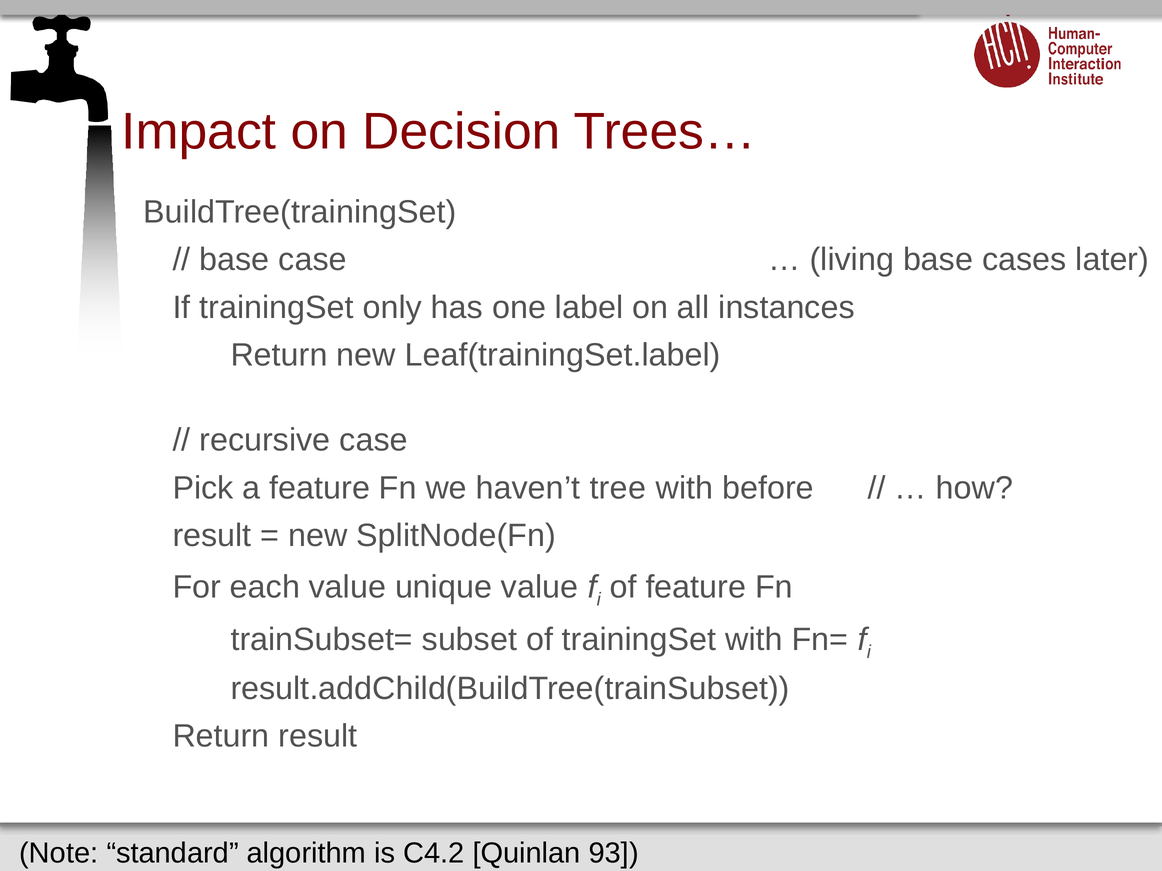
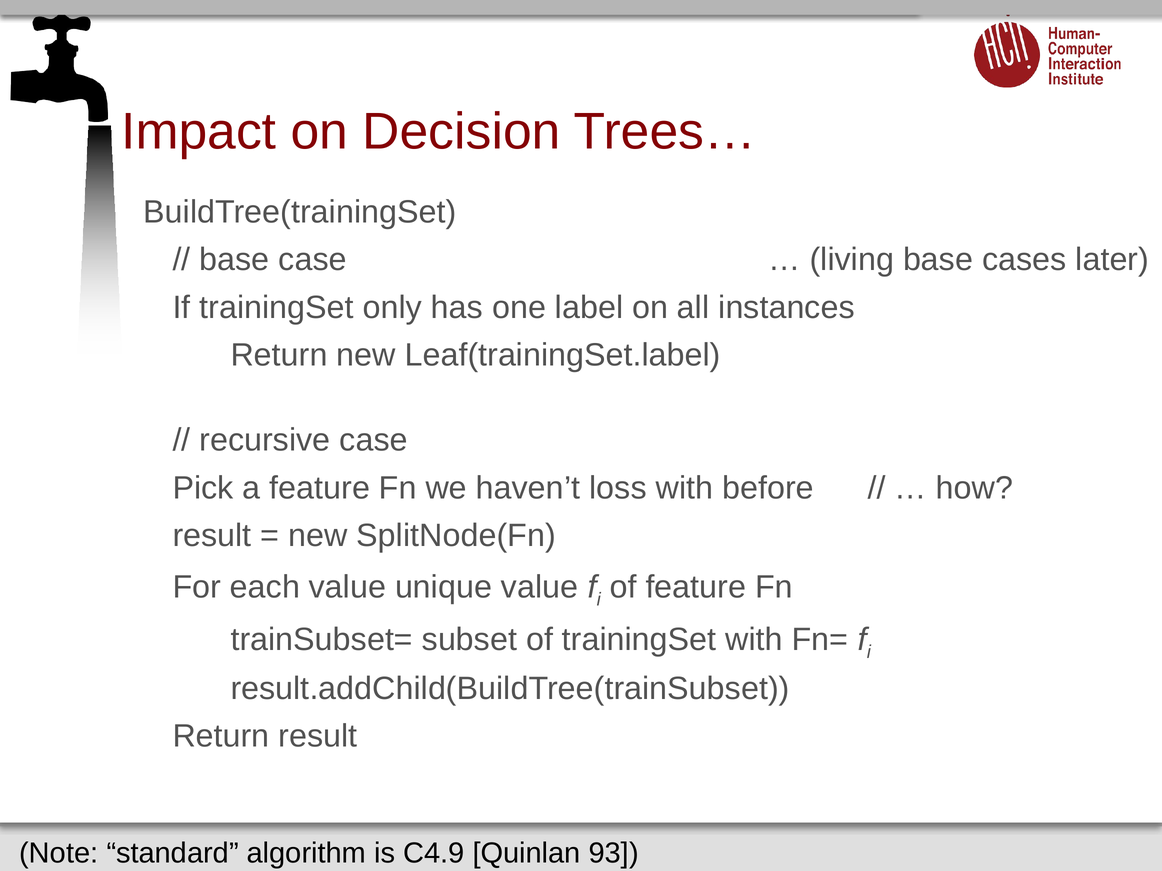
tree: tree -> loss (618, 488)
C4.2: C4.2 -> C4.9 (434, 854)
